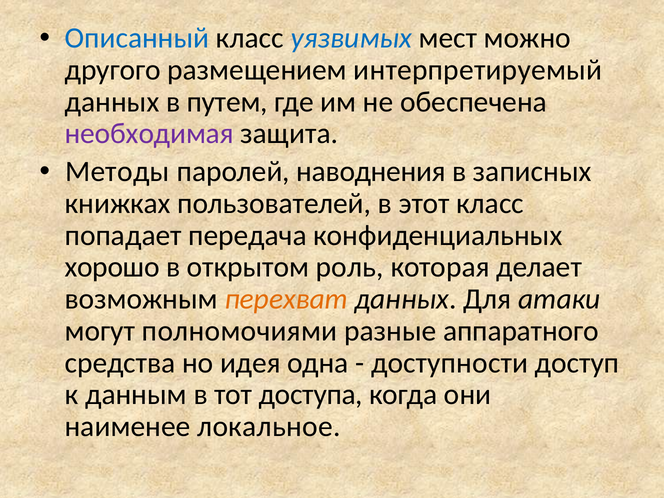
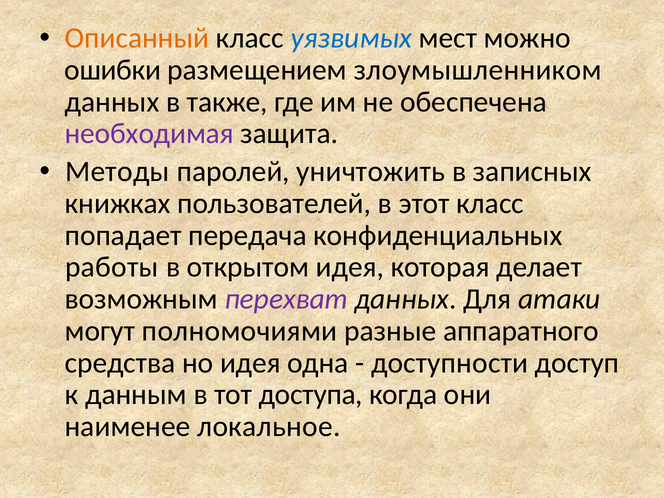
Описанный colour: blue -> orange (137, 38)
другого: другого -> ошибки (113, 70)
интерпретируемый: интерпретируемый -> злоумышленником (478, 70)
путем: путем -> также (227, 102)
наводнения: наводнения -> уничтожить (371, 171)
хорошо: хорошо -> работы (112, 267)
открытом роль: роль -> идея (350, 267)
перехват colour: orange -> purple (286, 299)
